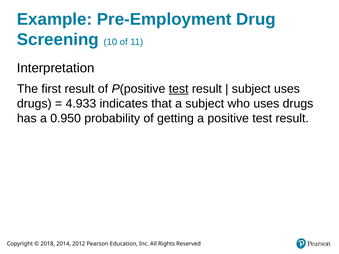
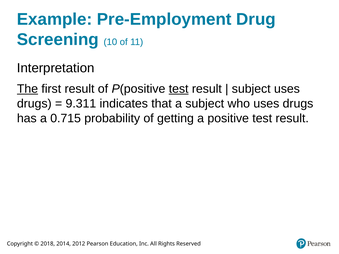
The underline: none -> present (27, 89)
4.933: 4.933 -> 9.311 (81, 104)
0.950: 0.950 -> 0.715 (66, 118)
